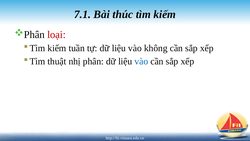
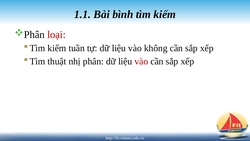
7.1: 7.1 -> 1.1 (82, 14)
thúc: thúc -> bình (123, 14)
vào colour: blue -> red (141, 61)
